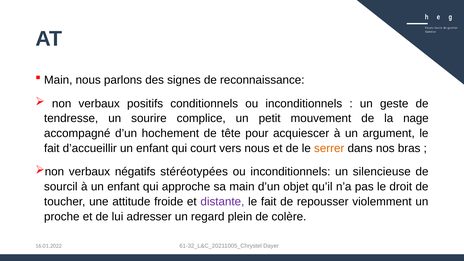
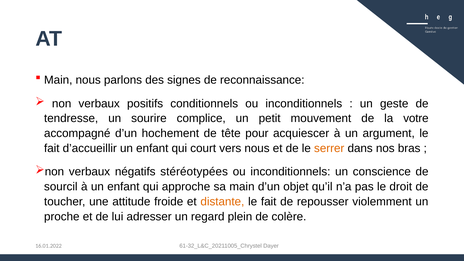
nage: nage -> votre (416, 118)
silencieuse: silencieuse -> conscience (382, 172)
distante colour: purple -> orange (222, 202)
